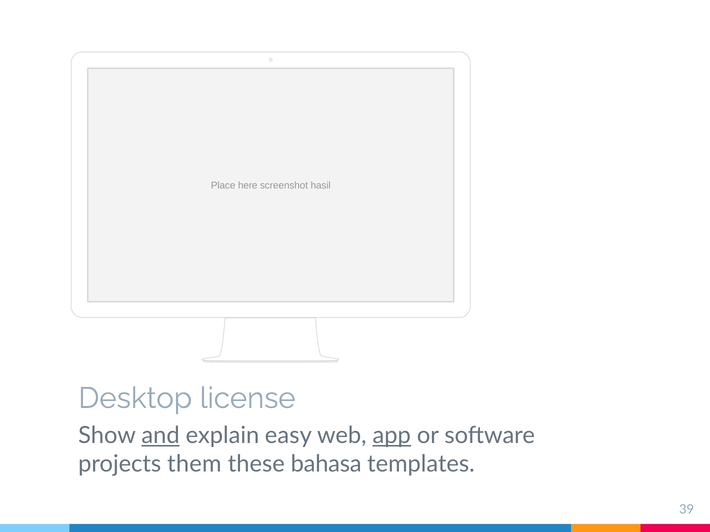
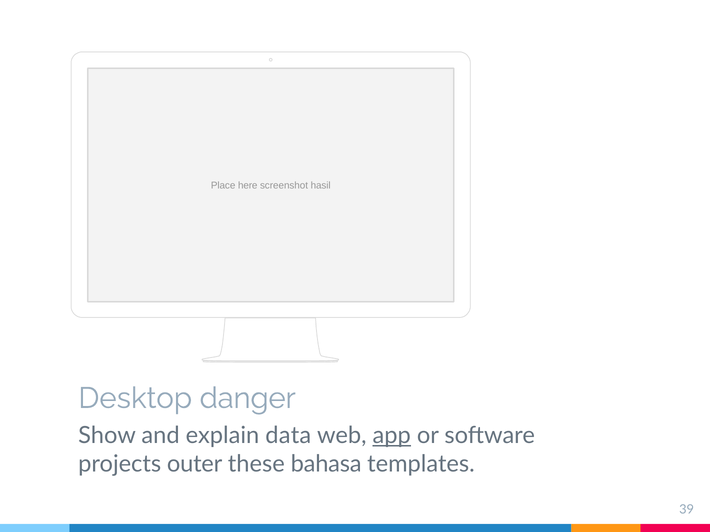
license: license -> danger (248, 399)
and underline: present -> none (161, 436)
easy: easy -> data (288, 436)
them: them -> outer (195, 464)
